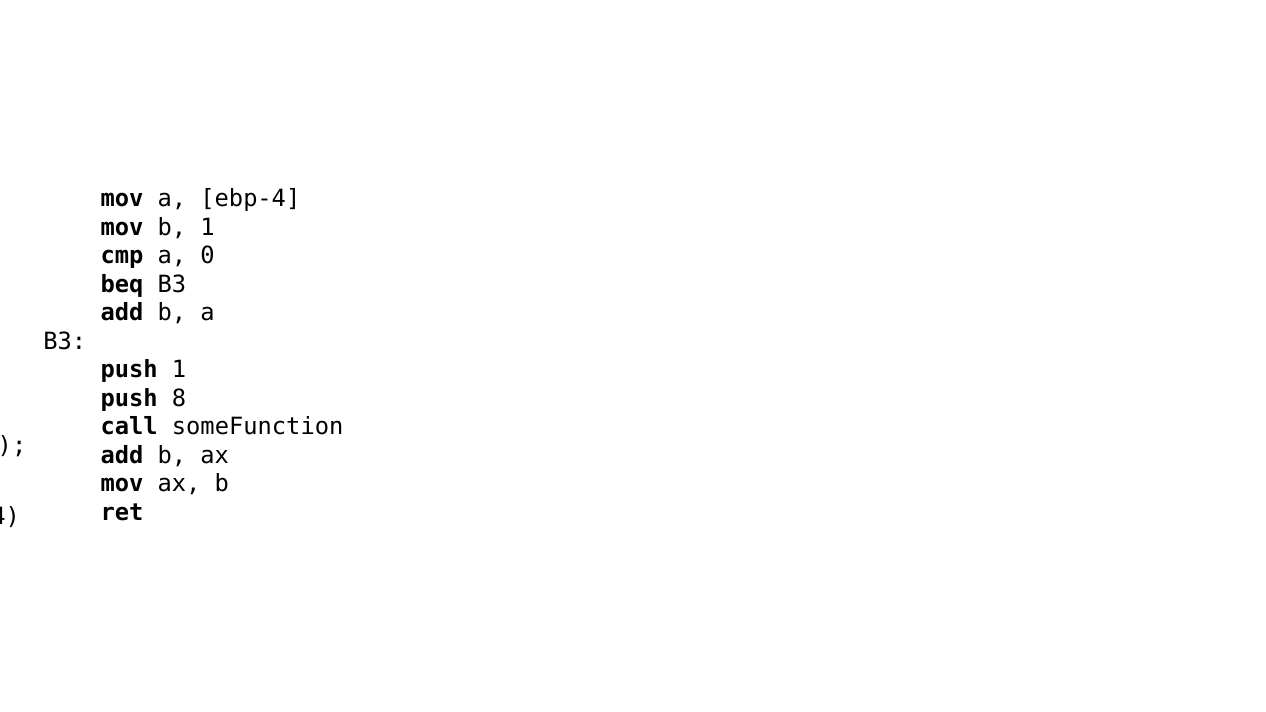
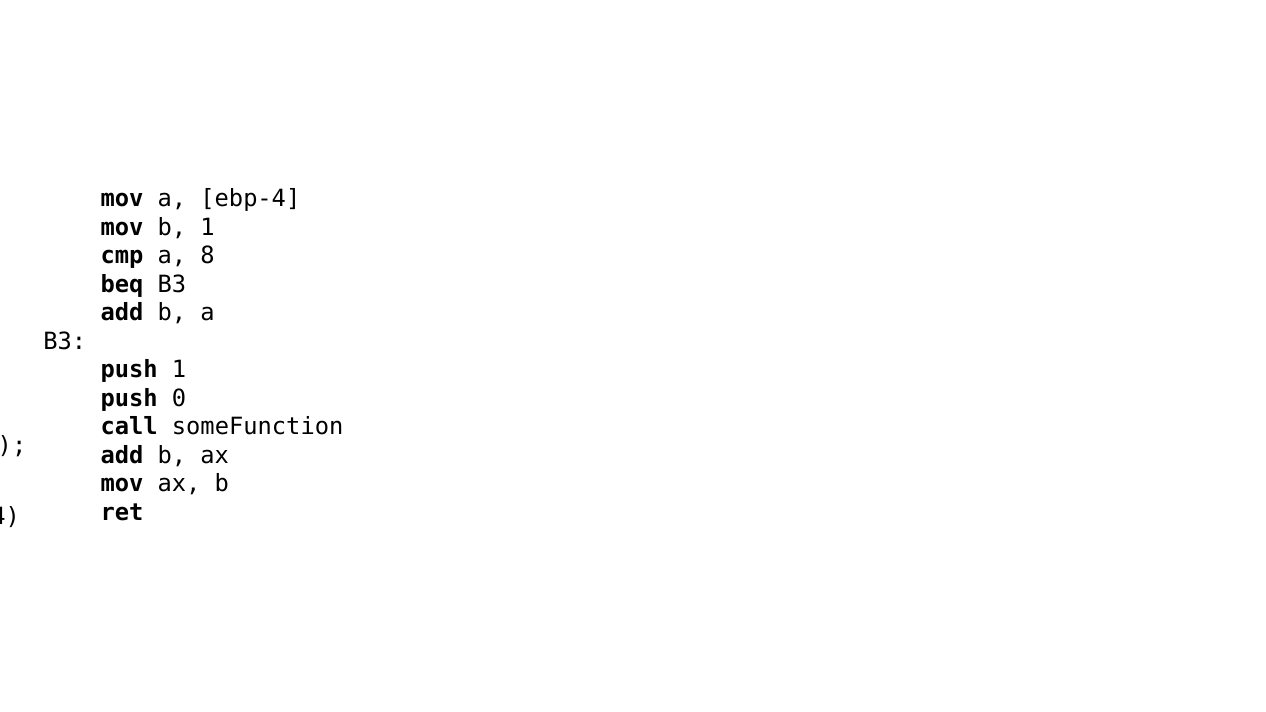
a 0: 0 -> 8 (208, 256)
push 8: 8 -> 0 (179, 398)
